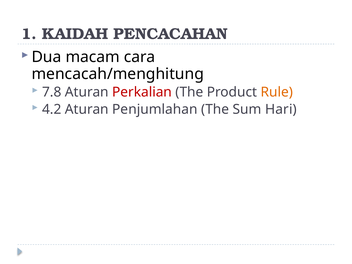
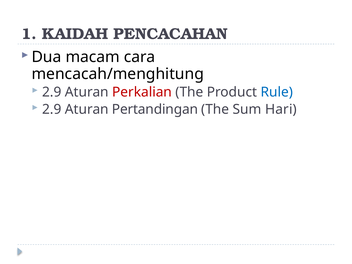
7.8: 7.8 -> 2.9 (52, 92)
Rule colour: orange -> blue (277, 92)
4.2: 4.2 -> 2.9 (52, 109)
Penjumlahan: Penjumlahan -> Pertandingan (155, 109)
